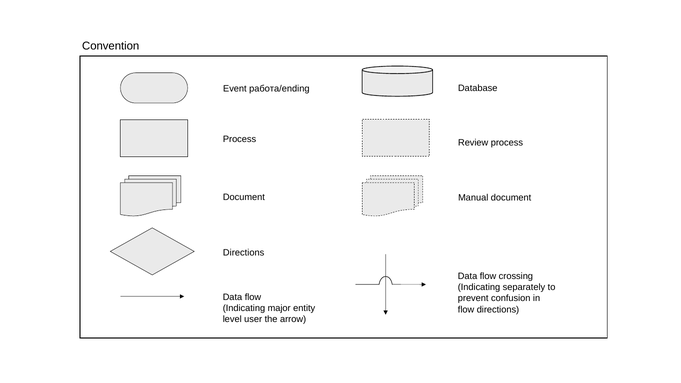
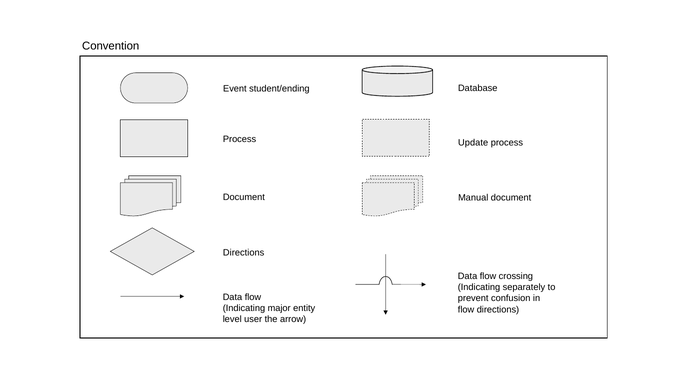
работа/ending: работа/ending -> student/ending (279, 89)
Review: Review -> Update (473, 143)
